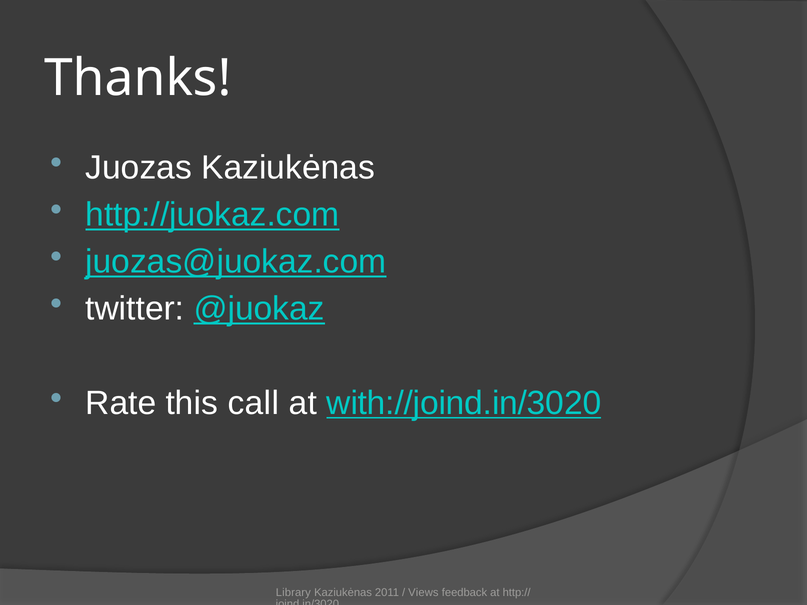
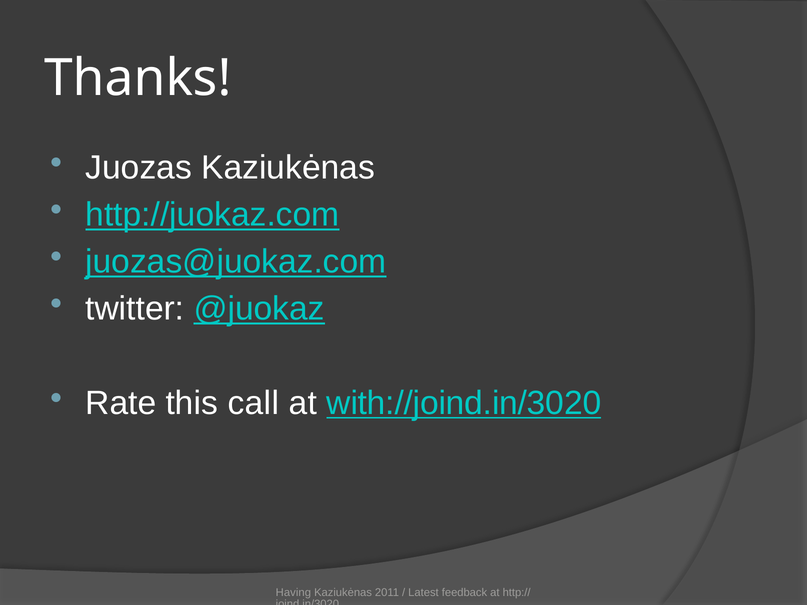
Library: Library -> Having (293, 593)
Views: Views -> Latest (423, 593)
